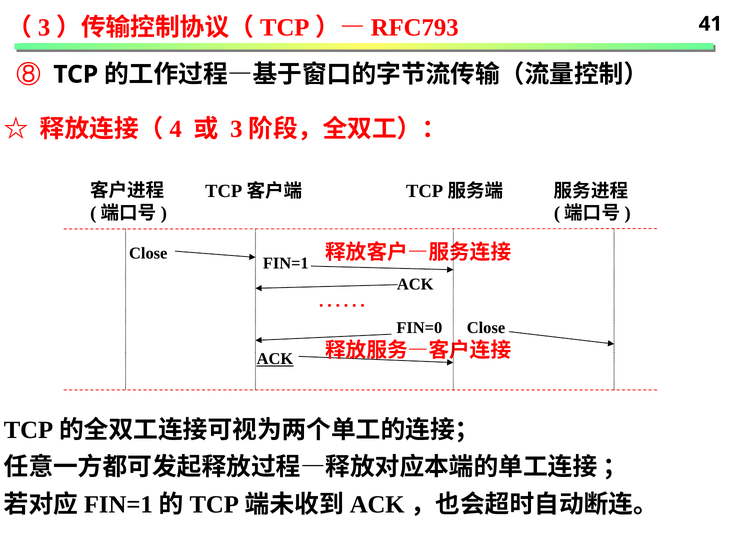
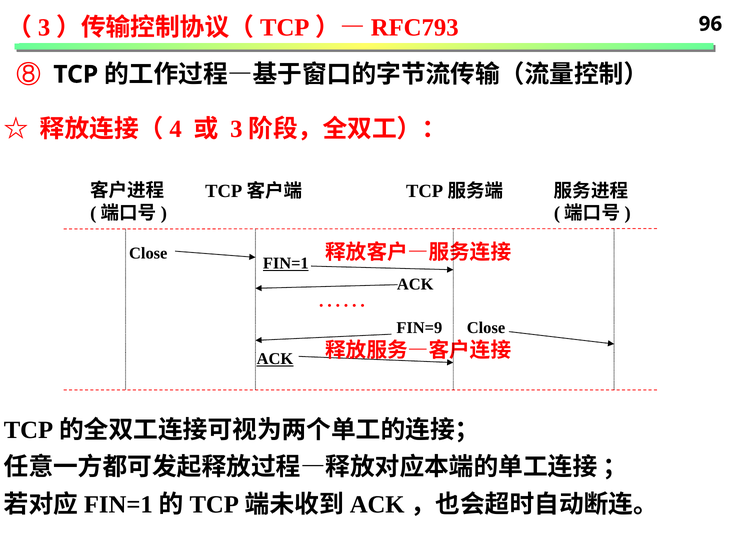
41: 41 -> 96 (710, 24)
FIN=1 underline: none -> present (286, 263)
FIN=0: FIN=0 -> FIN=9 (419, 327)
